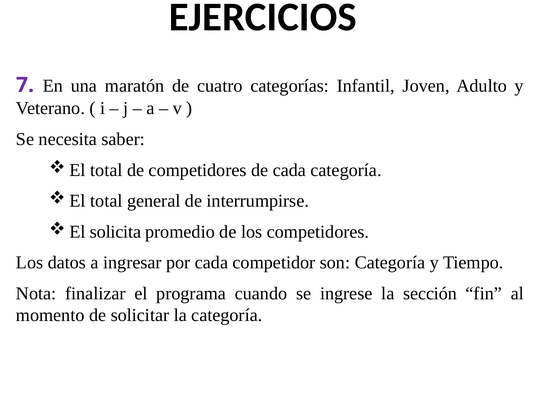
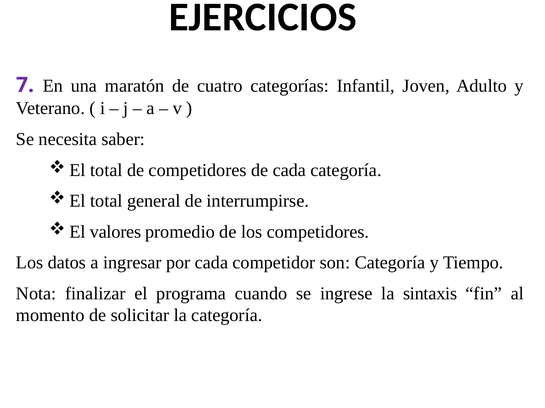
solicita: solicita -> valores (116, 232)
sección: sección -> sintaxis (430, 294)
